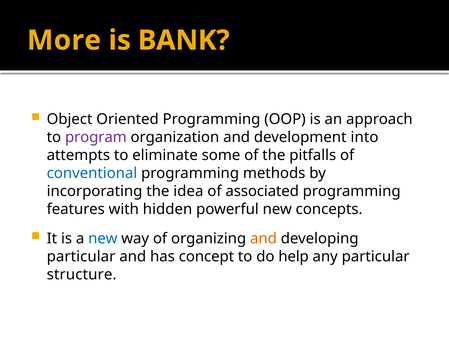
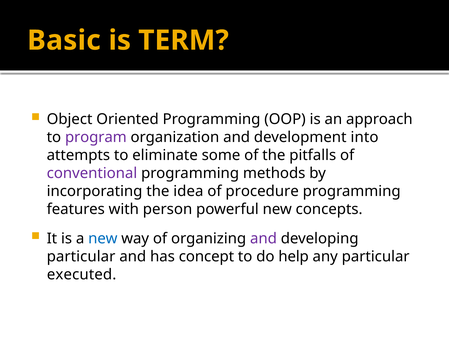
More: More -> Basic (64, 40)
BANK: BANK -> TERM (184, 40)
conventional colour: blue -> purple (92, 173)
associated: associated -> procedure (262, 191)
hidden: hidden -> person (168, 209)
and colour: orange -> purple (263, 238)
structure: structure -> executed (82, 274)
